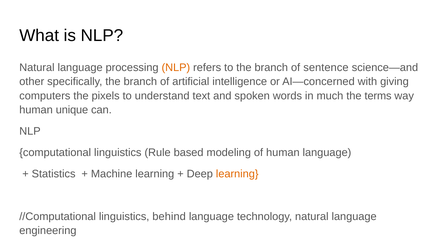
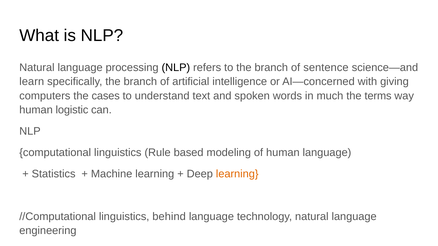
NLP colour: orange -> black (176, 68)
other: other -> learn (32, 82)
pixels: pixels -> cases (106, 96)
unique: unique -> logistic (72, 110)
